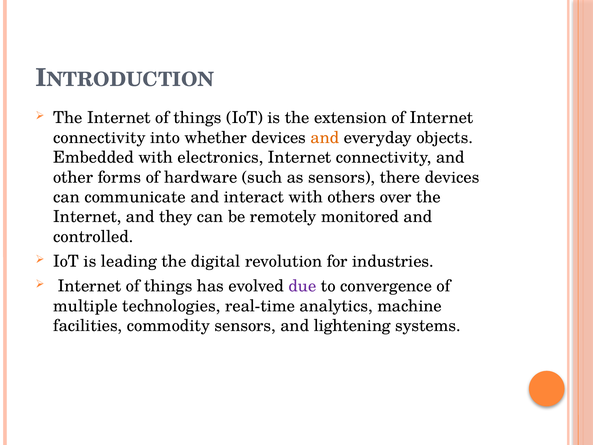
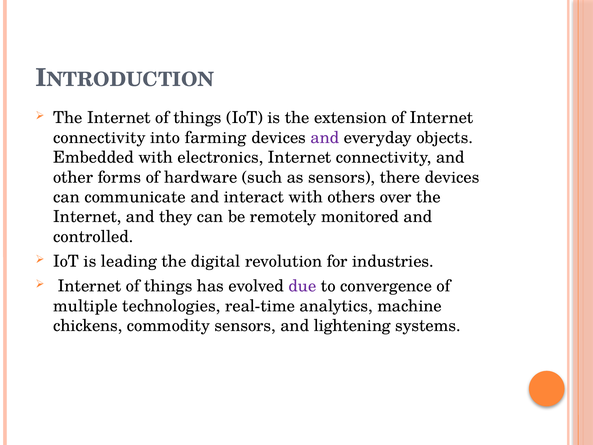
whether: whether -> farming (216, 138)
and colour: orange -> purple (325, 138)
facilities: facilities -> chickens (88, 326)
